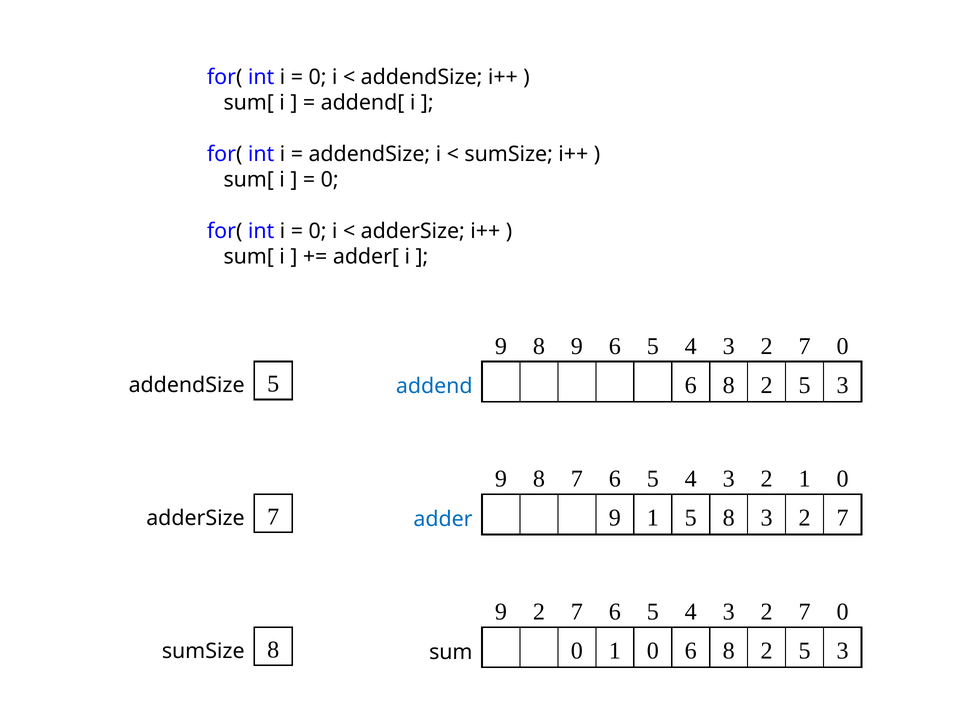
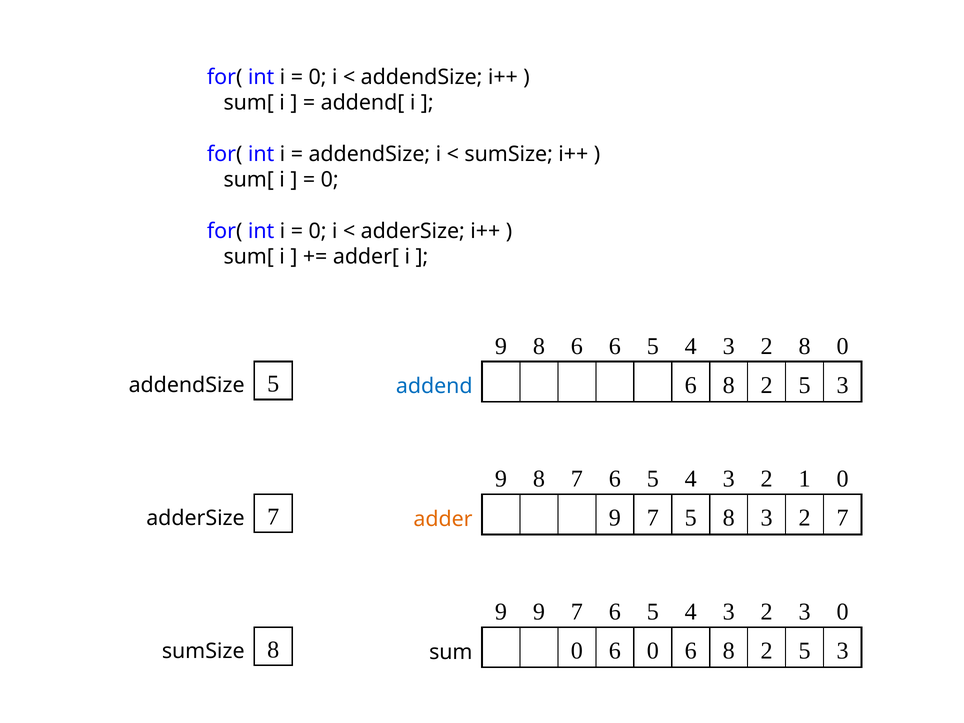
8 9: 9 -> 6 (577, 346)
7: 7 -> 8 (805, 346)
adder colour: blue -> orange (443, 519)
1: 1 -> 7 (653, 518)
9 2: 2 -> 9 (539, 612)
7: 7 -> 3 (805, 612)
sum 0 1: 1 -> 6 (615, 651)
